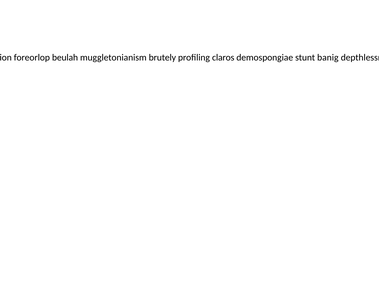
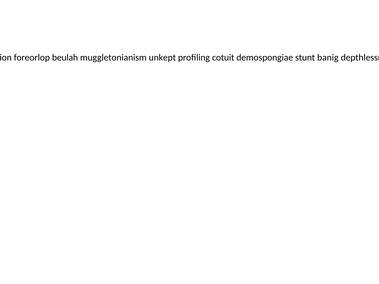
brutely: brutely -> unkept (162, 57)
claros: claros -> cotuit (223, 57)
